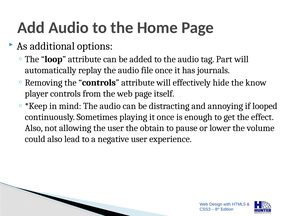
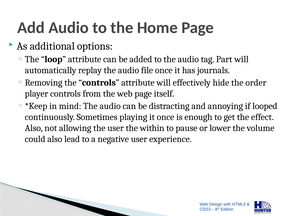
know: know -> order (256, 83)
obtain: obtain -> within (152, 128)
